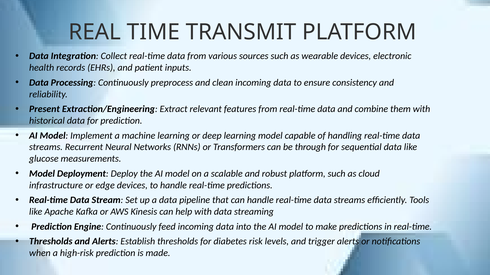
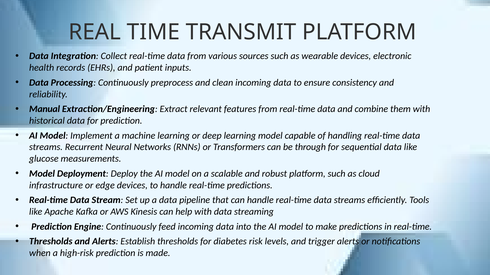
Present: Present -> Manual (45, 109)
